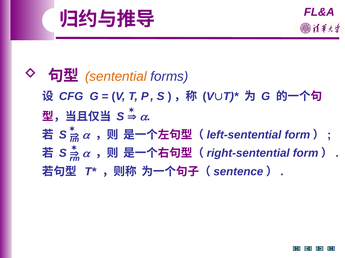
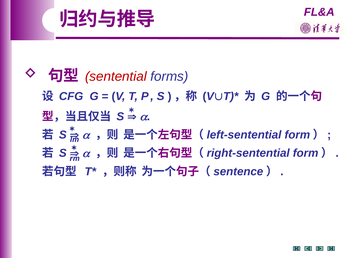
sentential colour: orange -> red (116, 77)
